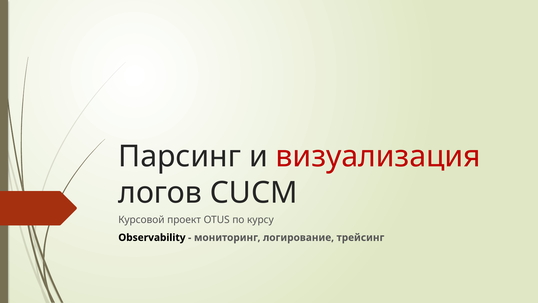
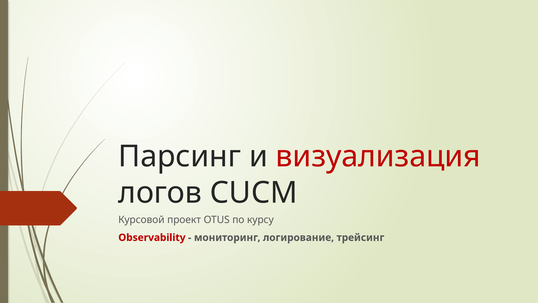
Observability colour: black -> red (152, 237)
